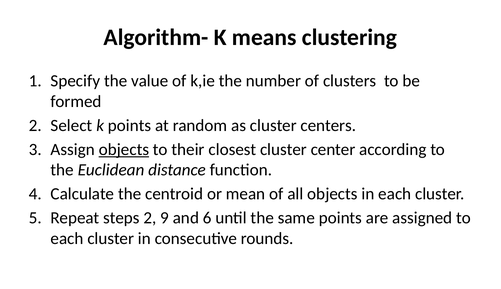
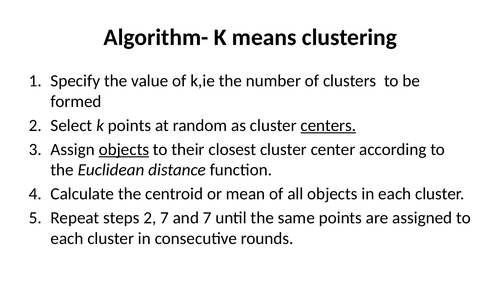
centers underline: none -> present (328, 125)
2 9: 9 -> 7 (165, 218)
and 6: 6 -> 7 (207, 218)
